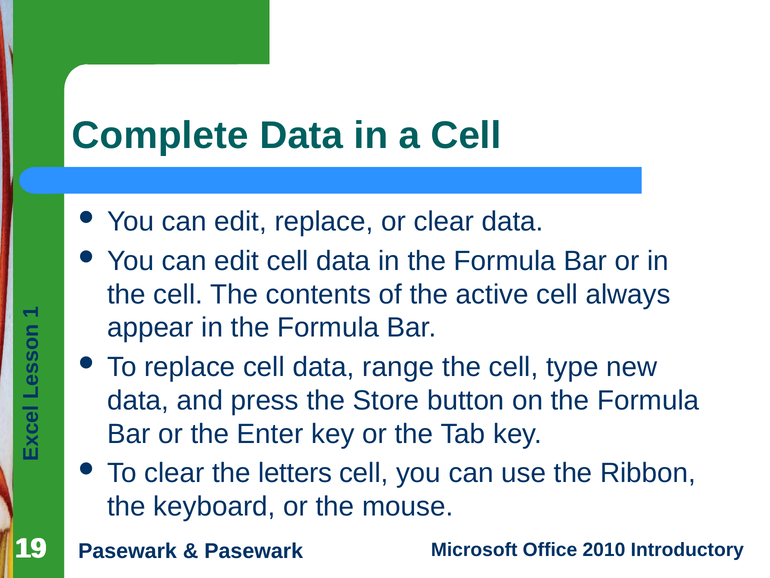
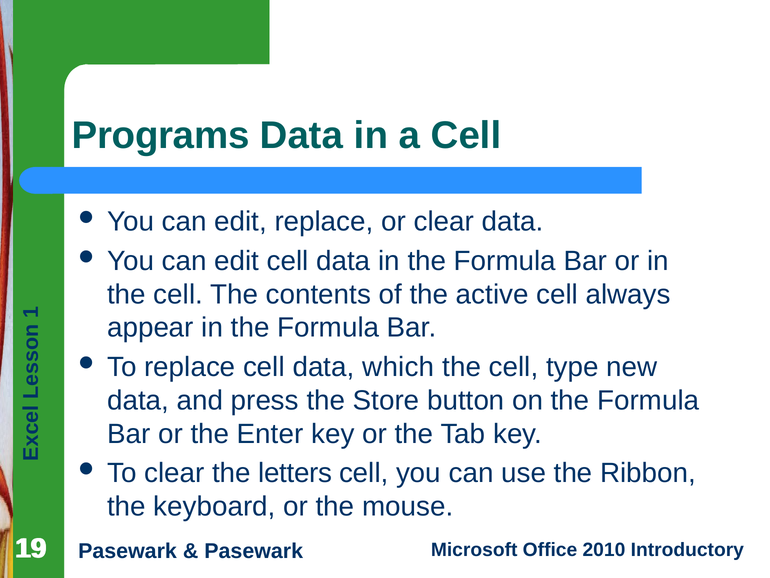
Complete: Complete -> Programs (161, 136)
range: range -> which (398, 367)
